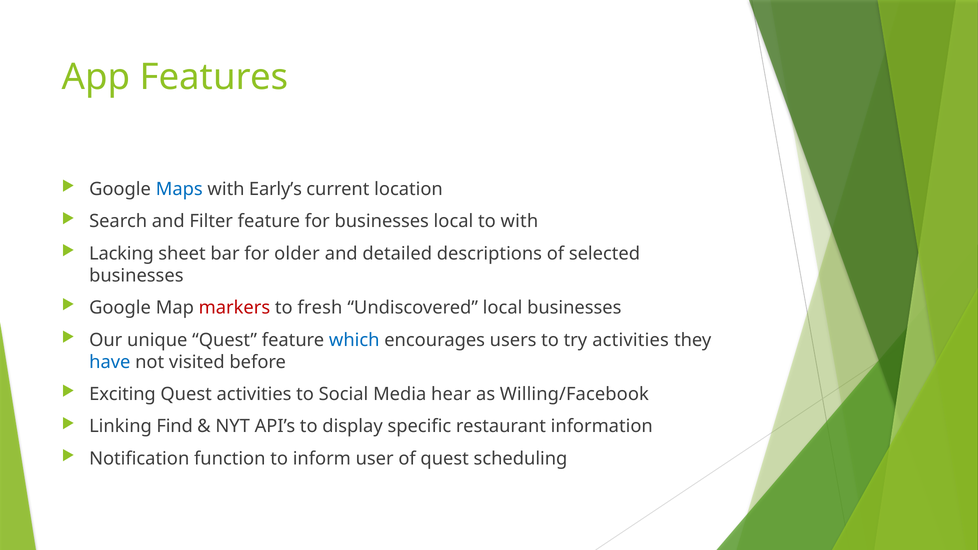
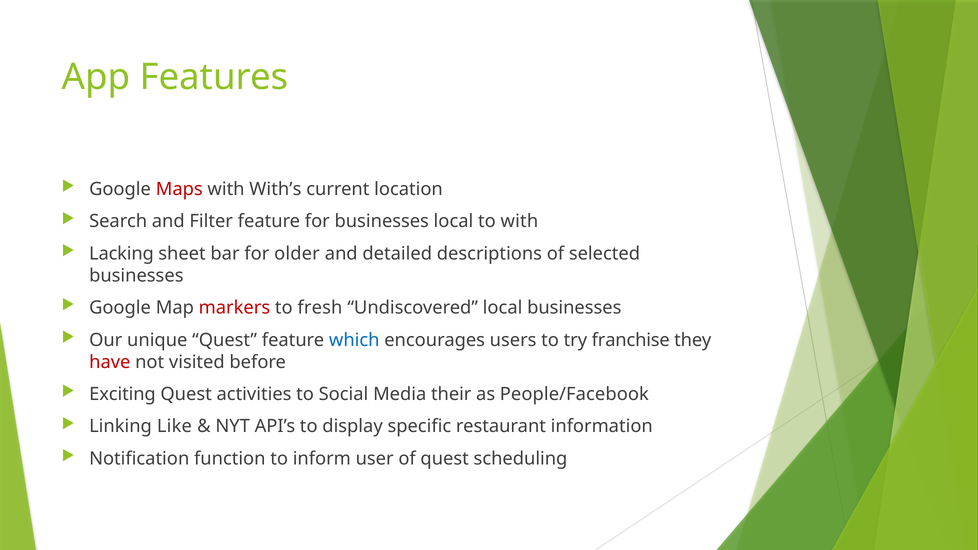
Maps colour: blue -> red (179, 189)
Early’s: Early’s -> With’s (275, 189)
try activities: activities -> franchise (631, 340)
have colour: blue -> red (110, 362)
hear: hear -> their (451, 394)
Willing/Facebook: Willing/Facebook -> People/Facebook (574, 394)
Find: Find -> Like (174, 426)
